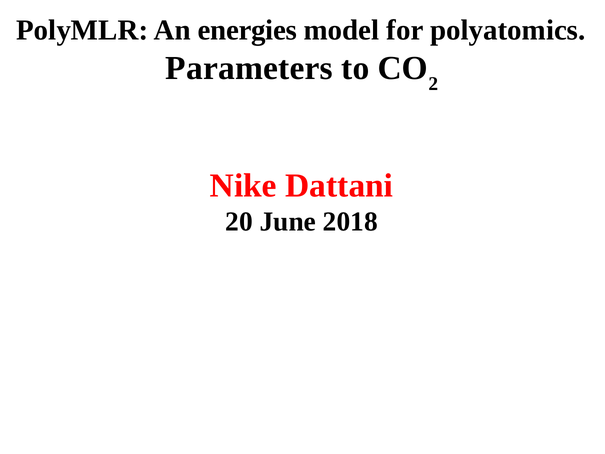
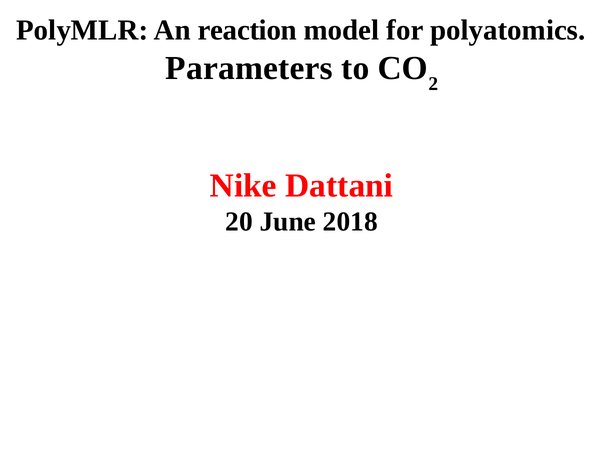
energies: energies -> reaction (247, 30)
